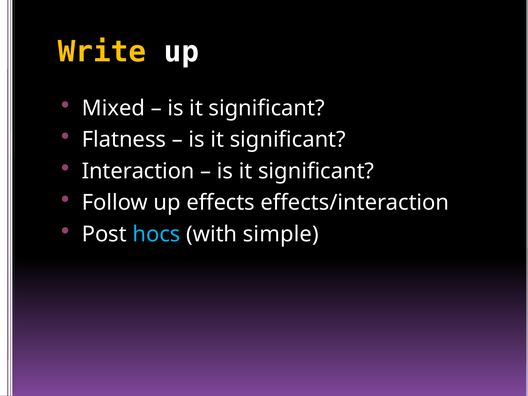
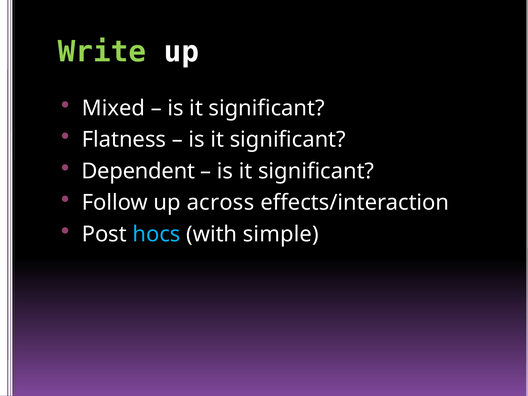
Write colour: yellow -> light green (102, 52)
Interaction: Interaction -> Dependent (138, 171)
effects: effects -> across (220, 203)
